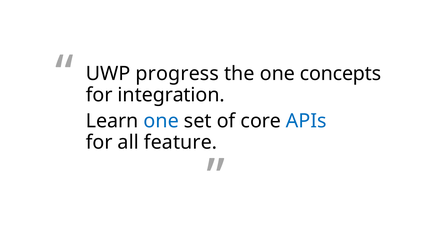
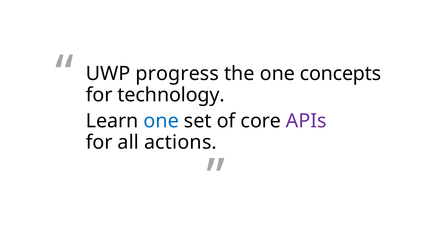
integration: integration -> technology (171, 95)
APIs colour: blue -> purple (306, 121)
feature: feature -> actions (180, 142)
